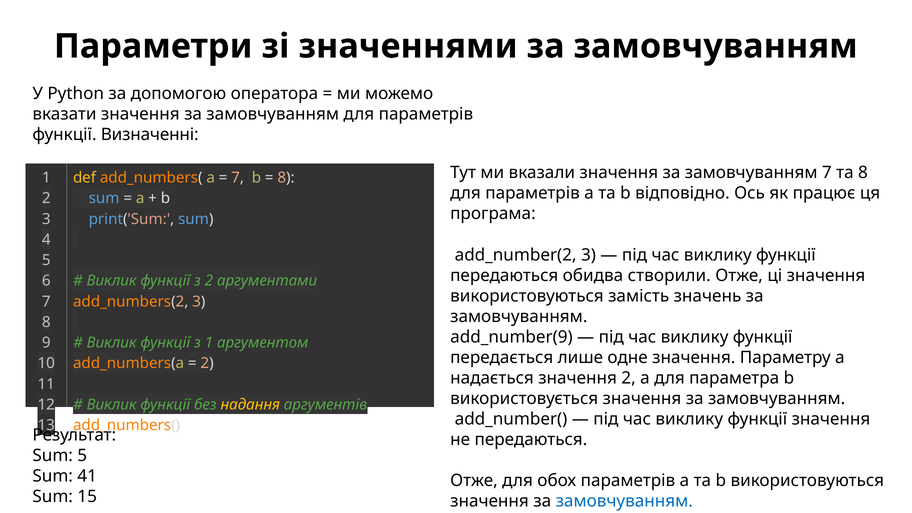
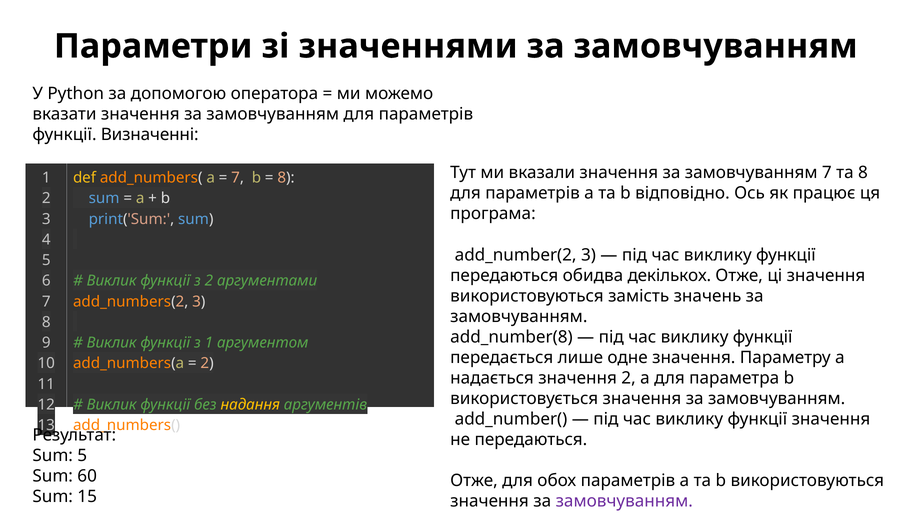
створили: створили -> декількох (669, 275)
add_number(9: add_number(9 -> add_number(8 (511, 337)
41: 41 -> 60 (87, 476)
замовчуванням colour: blue -> purple (624, 501)
